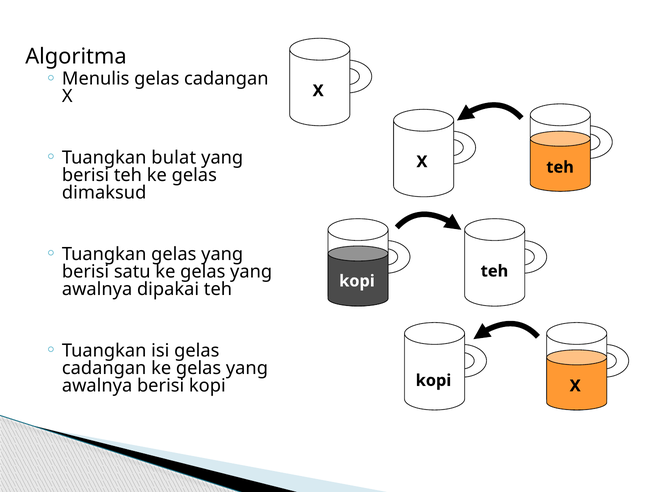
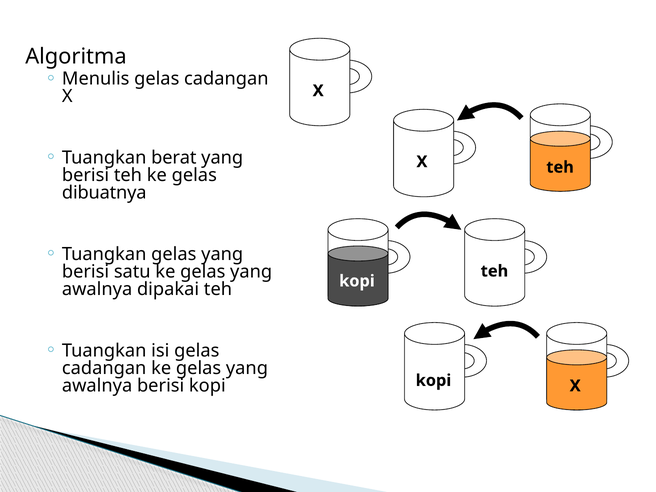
bulat: bulat -> berat (174, 158)
dimaksud: dimaksud -> dibuatnya (104, 193)
